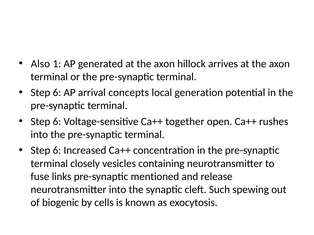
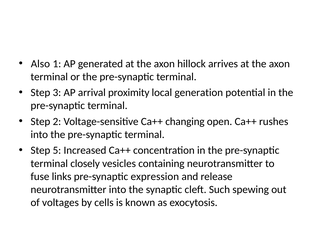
6: 6 -> 3 (57, 93)
concepts: concepts -> proximity (129, 93)
6: 6 -> 2 (57, 122)
together: together -> changing (185, 122)
6: 6 -> 5 (57, 151)
mentioned: mentioned -> expression (155, 177)
biogenic: biogenic -> voltages (60, 203)
